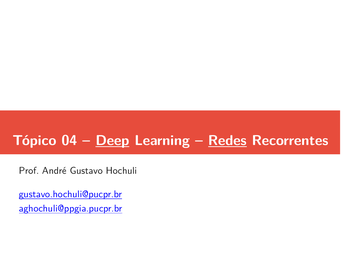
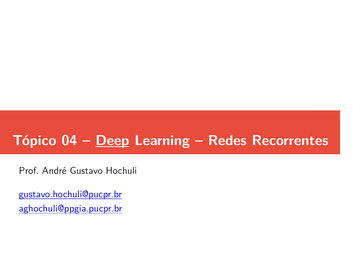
Redes underline: present -> none (227, 140)
